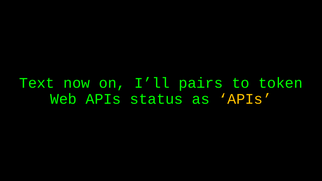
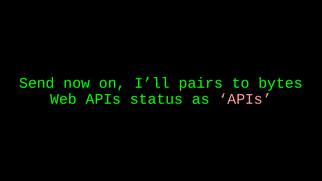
Text: Text -> Send (37, 83)
token: token -> bytes (281, 83)
APIs colour: yellow -> pink (245, 99)
